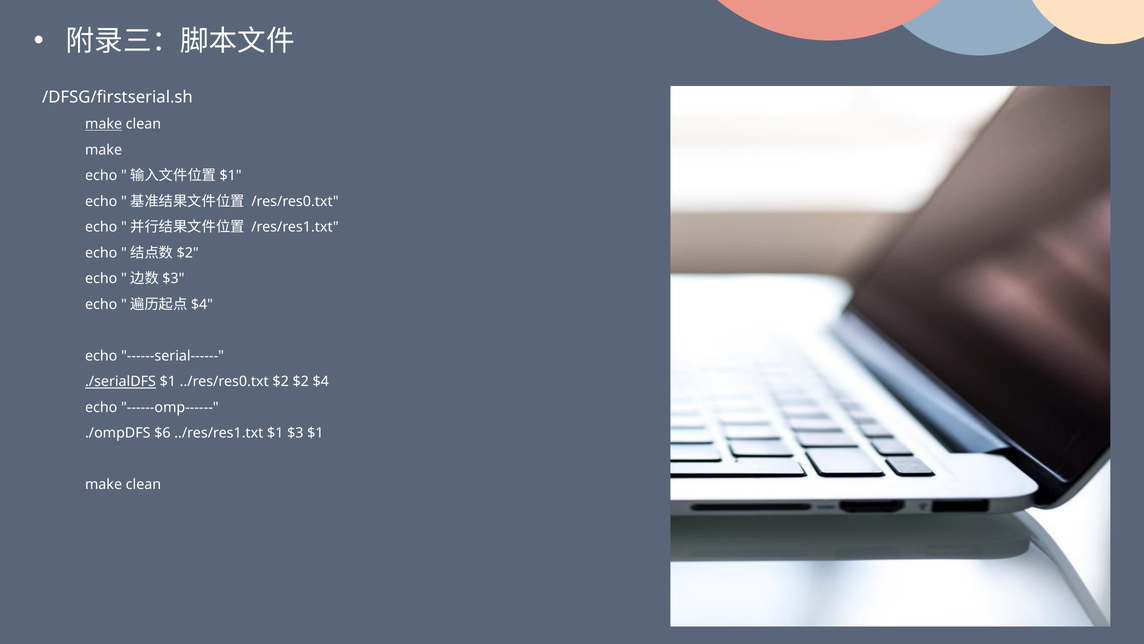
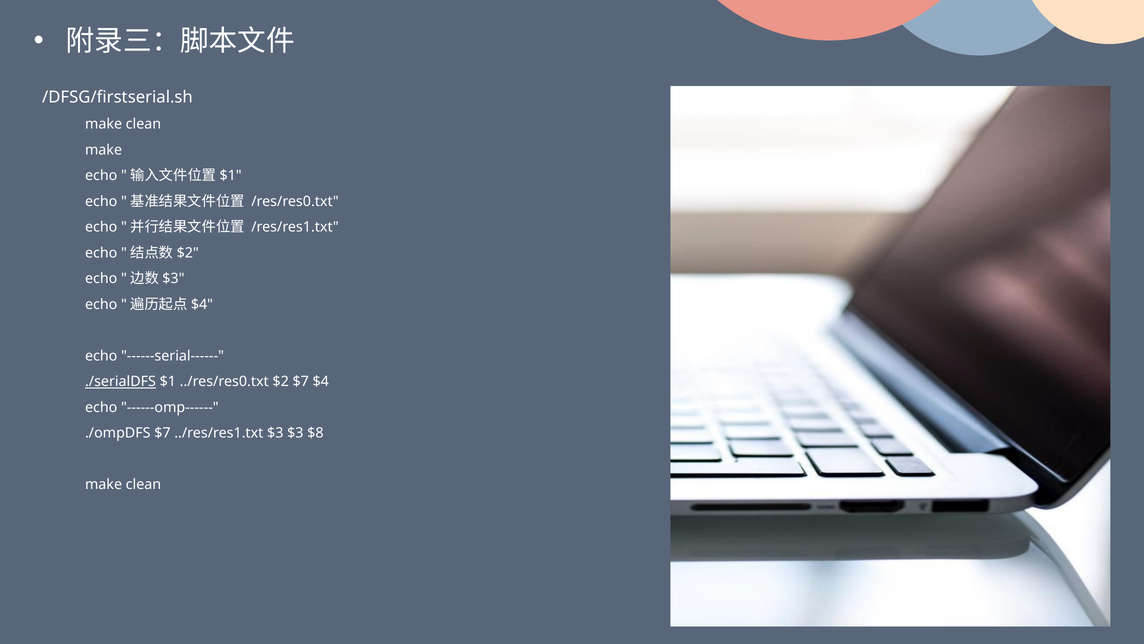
make underline: present -> none (104, 124)
$2 $2: $2 -> $7 (301, 381)
./ompDFS $6: $6 -> $7 (162, 433)
../res/res1.txt $1: $1 -> $3 (275, 433)
$3 $1: $1 -> $8 (315, 433)
